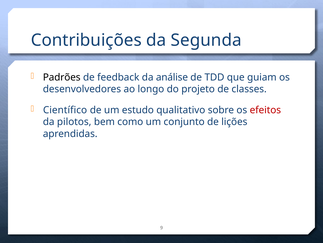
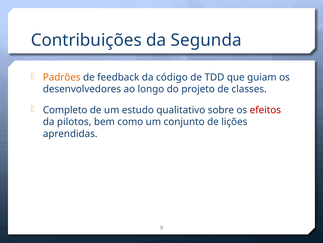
Padrões colour: black -> orange (62, 77)
análise: análise -> código (172, 77)
Científico: Científico -> Completo (65, 110)
